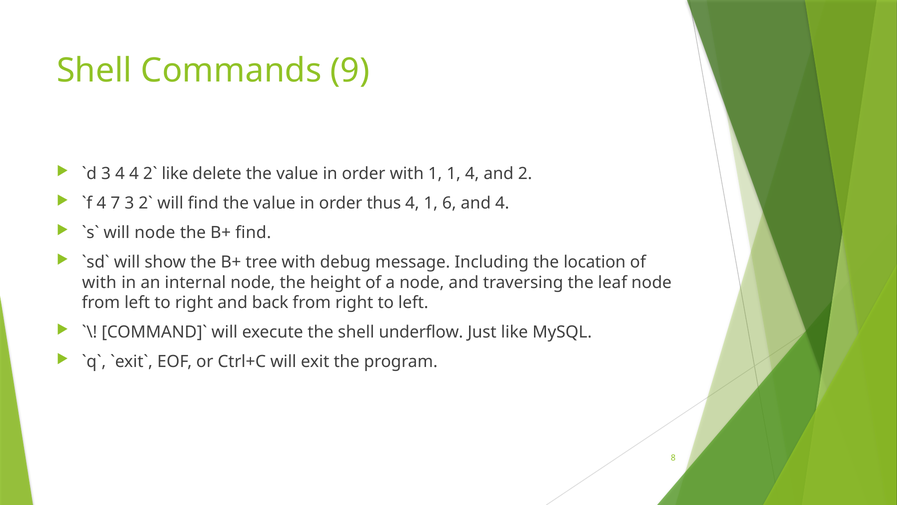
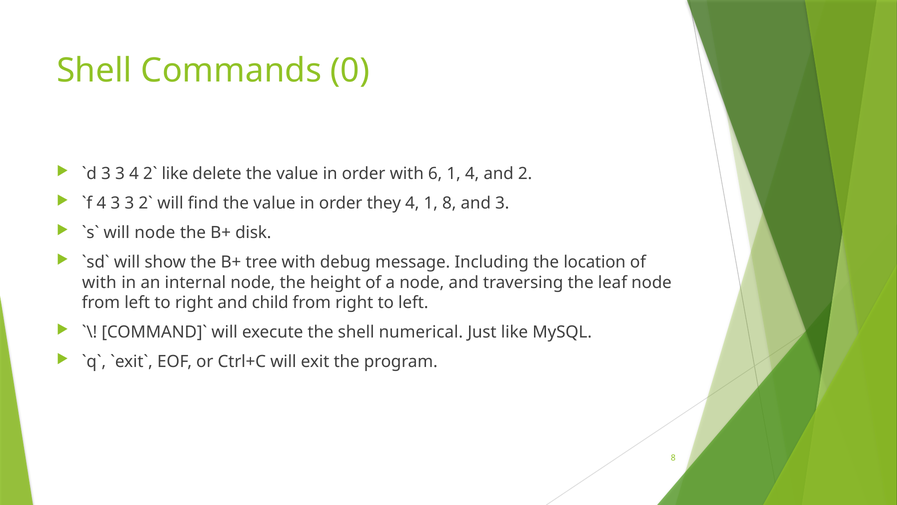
9: 9 -> 0 (350, 71)
4: 4 -> 3 (120, 174)
with 1: 1 -> 6 (435, 174)
4 7: 7 -> 3 (115, 203)
thus: thus -> they (384, 203)
1 6: 6 -> 8 (449, 203)
and 4: 4 -> 3 (502, 203)
B+ find: find -> disk (253, 233)
back: back -> child (270, 303)
underflow: underflow -> numerical (421, 332)
